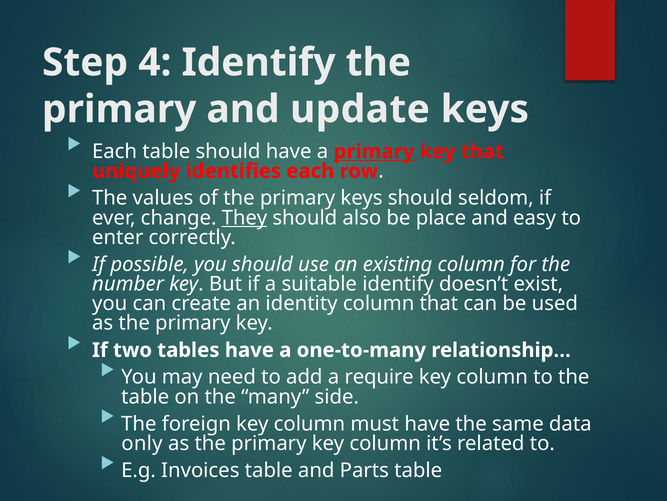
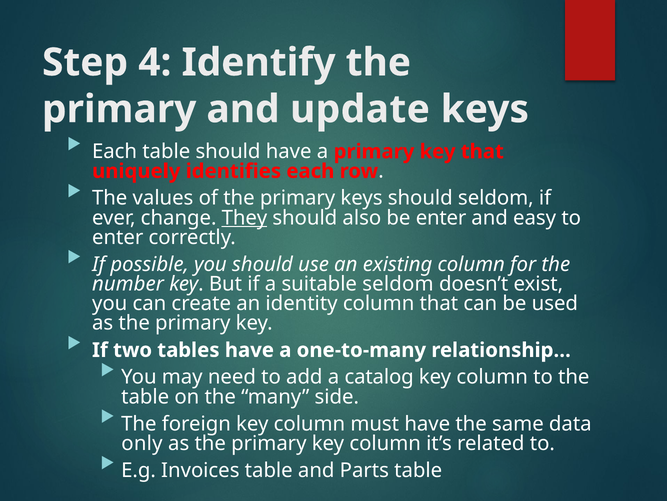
primary underline: present -> none (374, 151)
be place: place -> enter (441, 217)
suitable identify: identify -> seldom (398, 284)
require: require -> catalog (379, 377)
